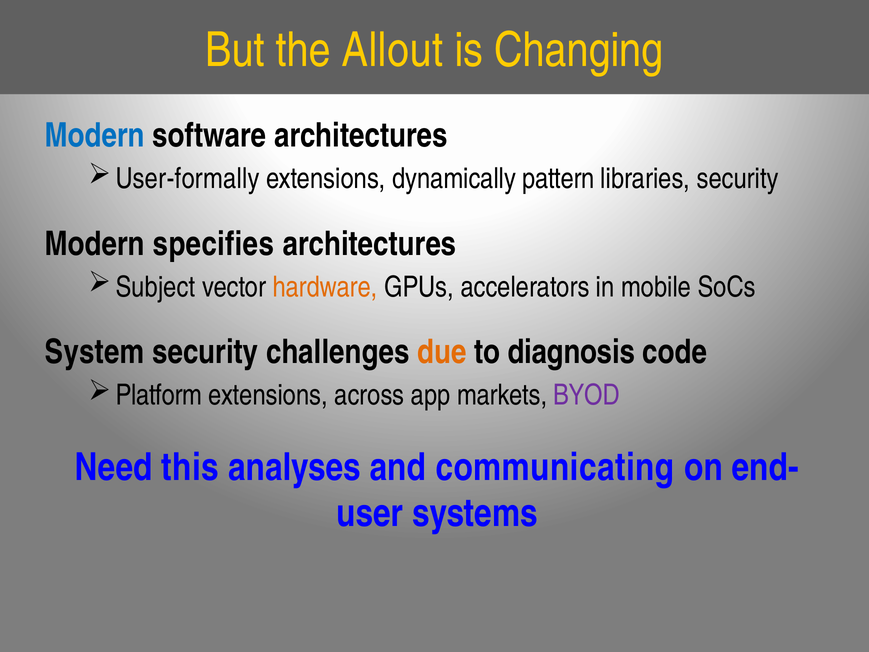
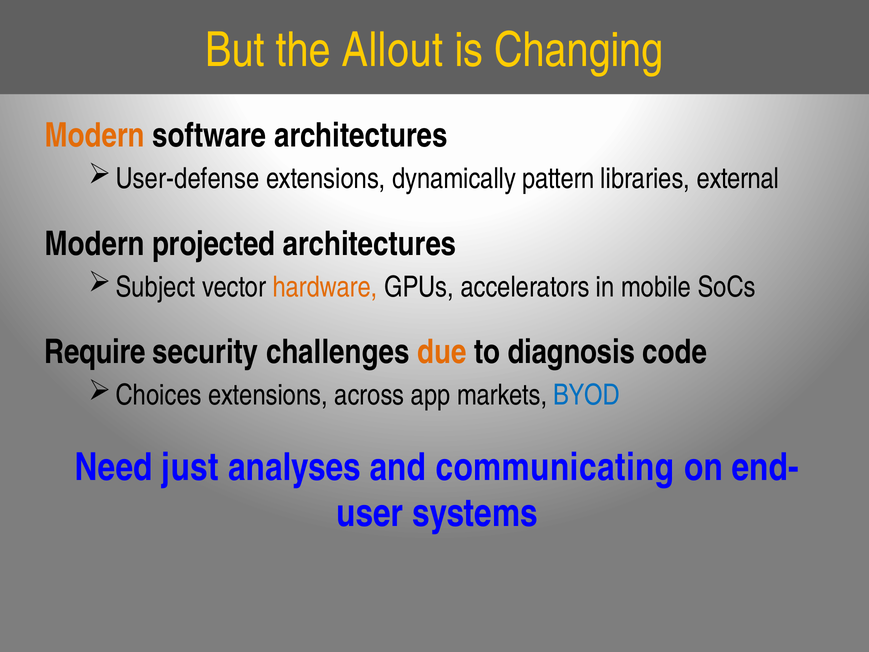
Modern colour: blue -> orange (95, 136)
User-formally: User-formally -> User-defense (187, 179)
libraries security: security -> external (738, 179)
specifies: specifies -> projected (214, 244)
System: System -> Require (95, 352)
Platform: Platform -> Choices (159, 395)
BYOD colour: purple -> blue (587, 395)
this: this -> just (190, 467)
